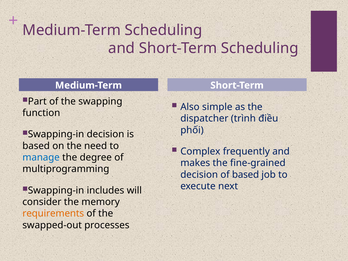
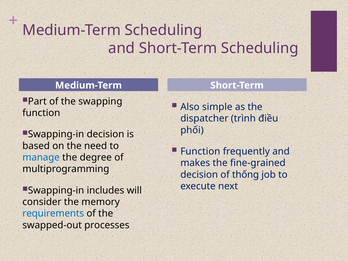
Complex: Complex -> Function (200, 151)
of based: based -> thống (246, 175)
requirements colour: orange -> blue (53, 214)
